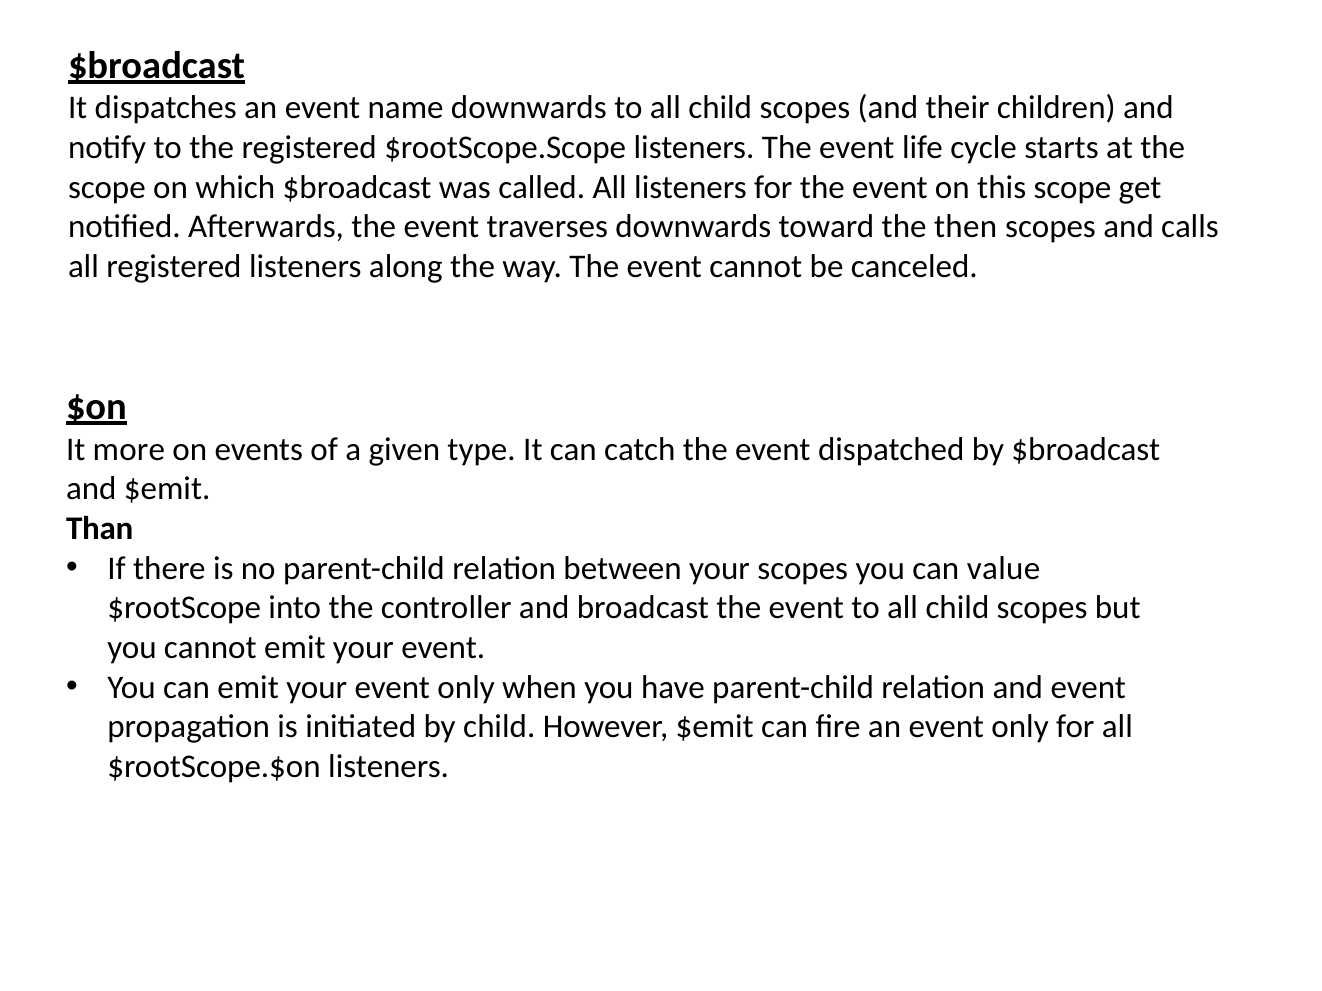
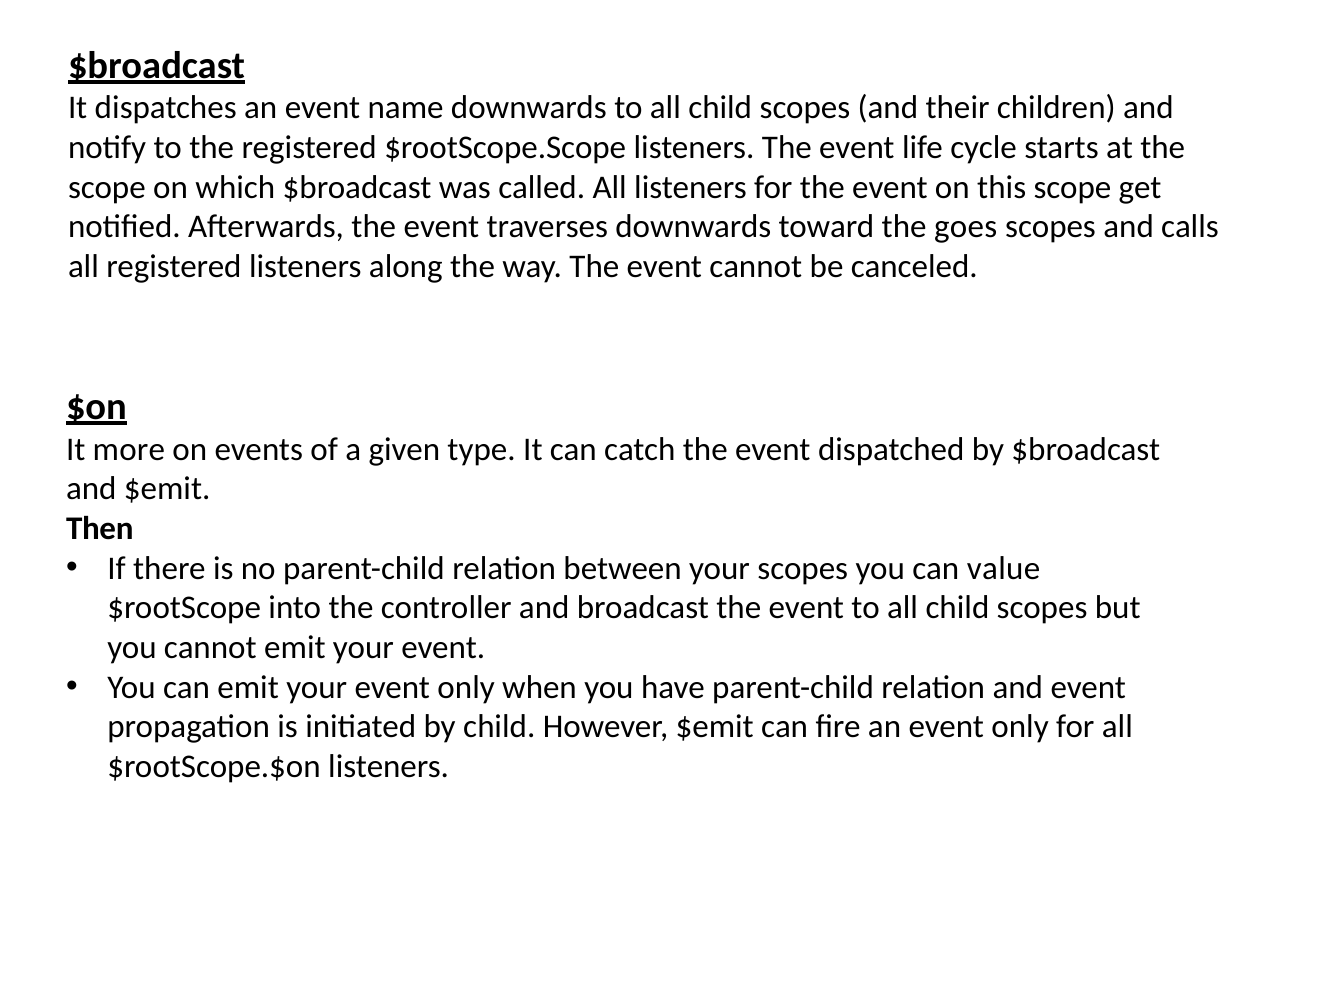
then: then -> goes (966, 227)
Than: Than -> Then (100, 529)
